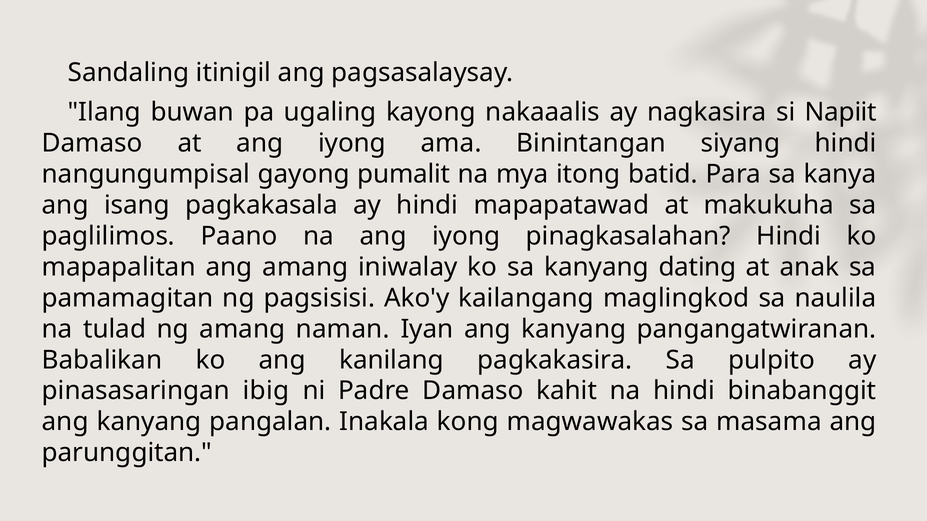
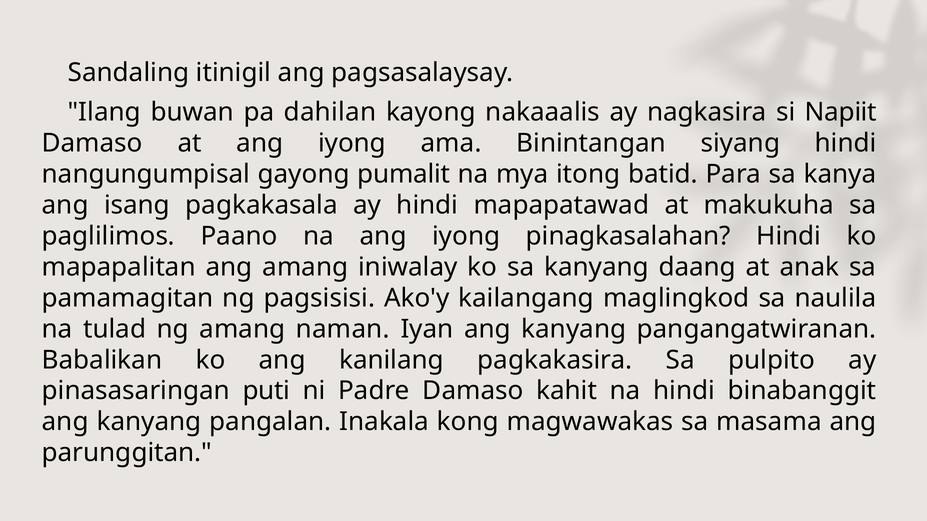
ugaling: ugaling -> dahilan (330, 112)
dating: dating -> daang (697, 267)
ibig: ibig -> puti (266, 391)
